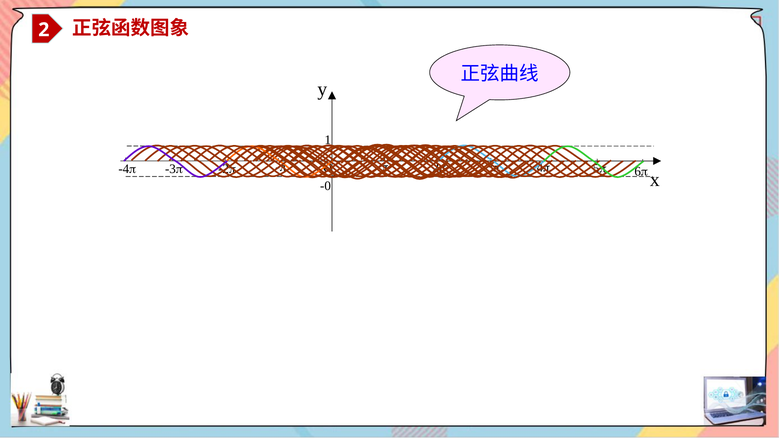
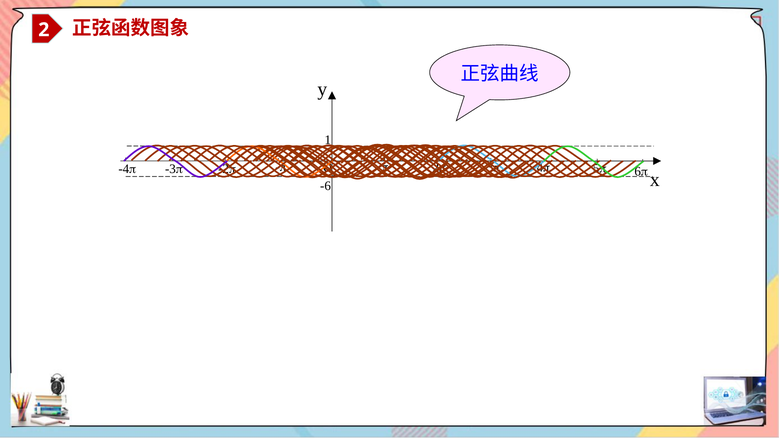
-0: -0 -> -6 (325, 186)
